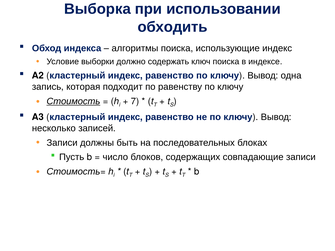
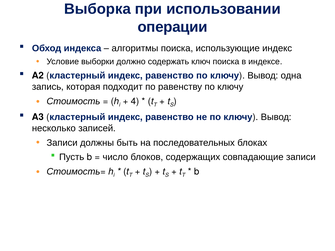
обходить: обходить -> операции (173, 27)
Стоимость underline: present -> none (73, 101)
7: 7 -> 4 (135, 101)
